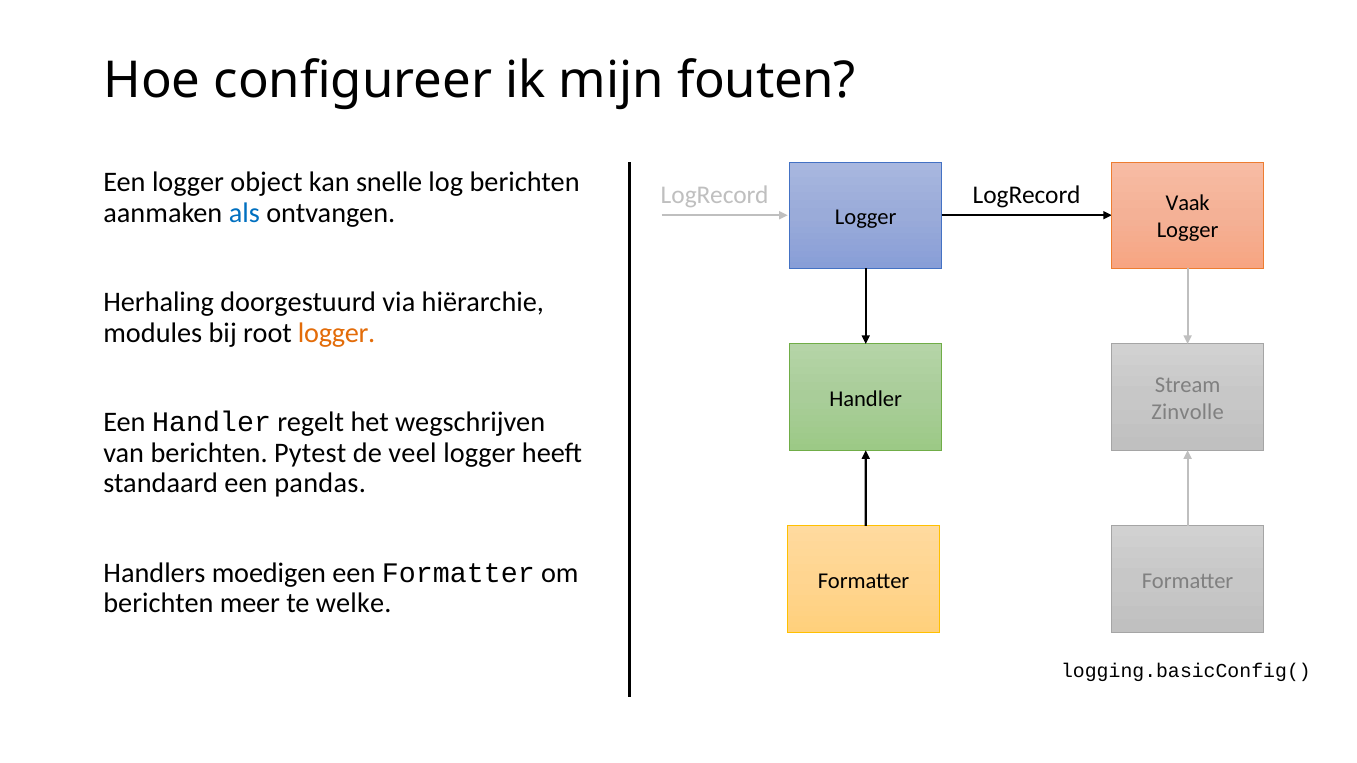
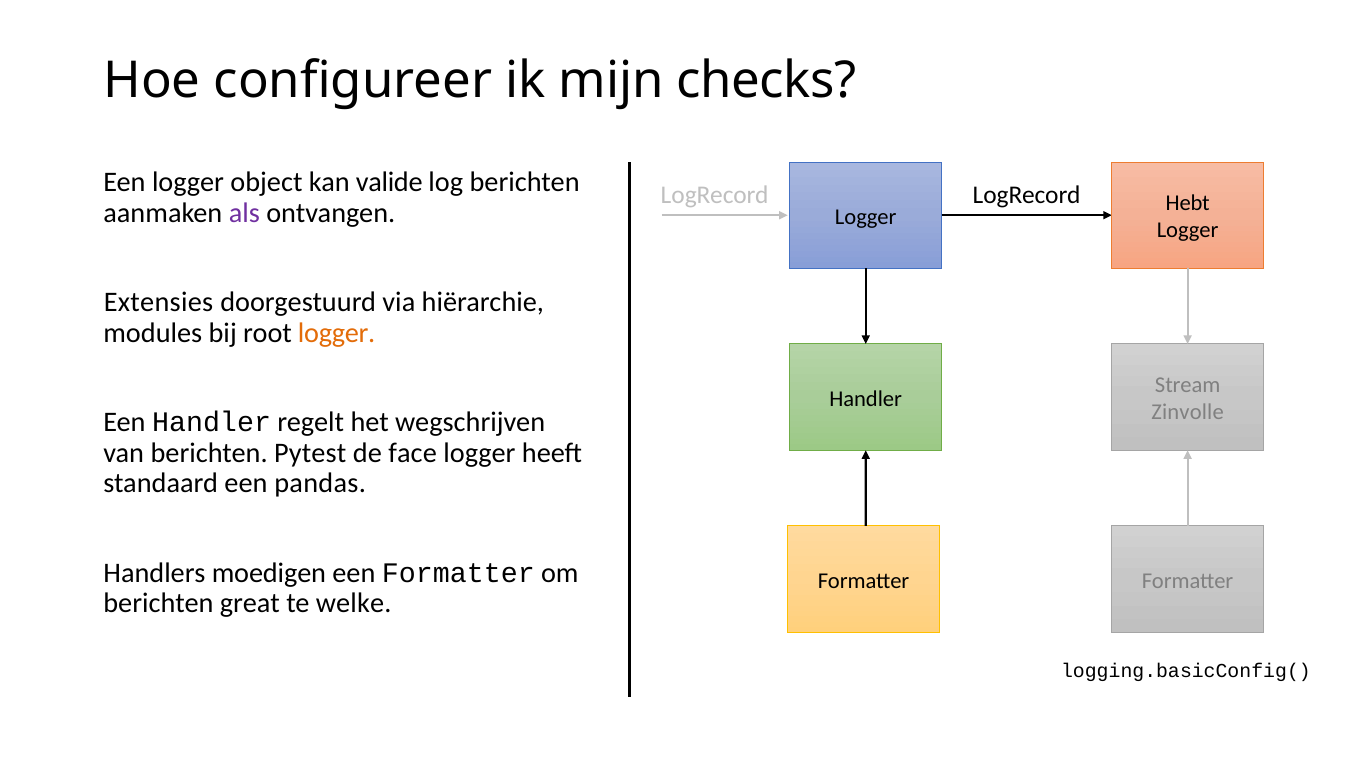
fouten: fouten -> checks (767, 80)
snelle: snelle -> valide (389, 182)
Vaak: Vaak -> Hebt (1188, 203)
als colour: blue -> purple (244, 213)
Herhaling: Herhaling -> Extensies (159, 302)
veel: veel -> face (413, 453)
meer: meer -> great (250, 603)
